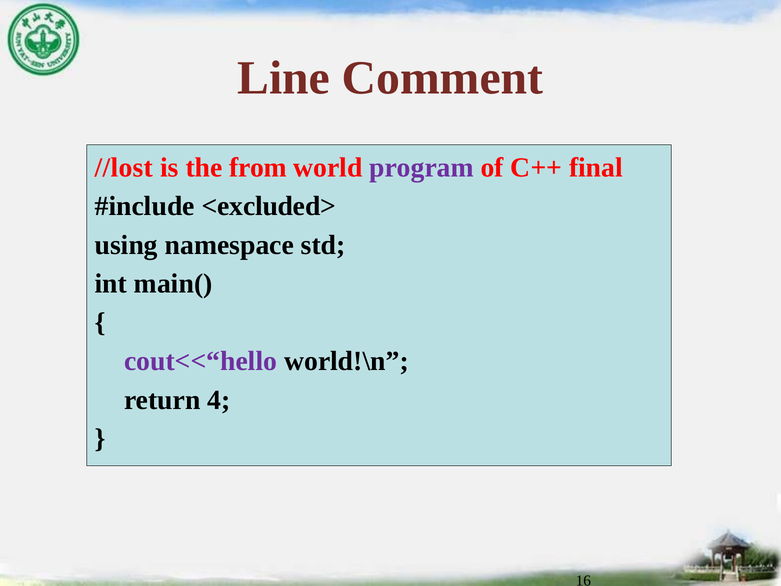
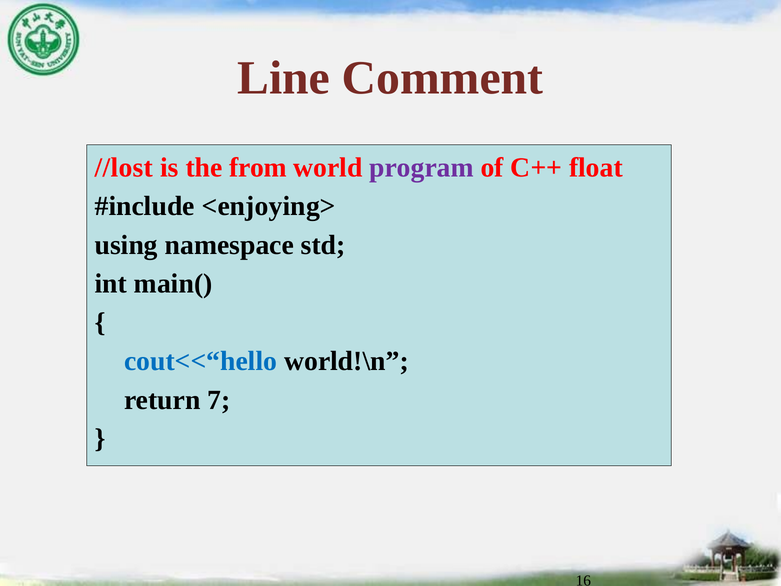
final: final -> float (596, 167)
<excluded>: <excluded> -> <enjoying> (269, 206)
cout<<“hello colour: purple -> blue (201, 361)
4: 4 -> 7 (219, 400)
